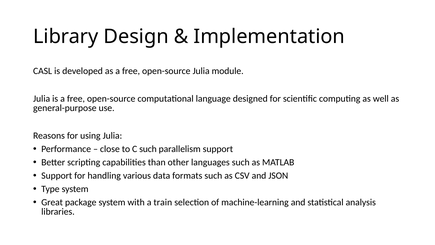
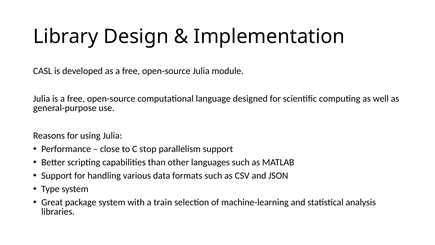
C such: such -> stop (148, 149)
